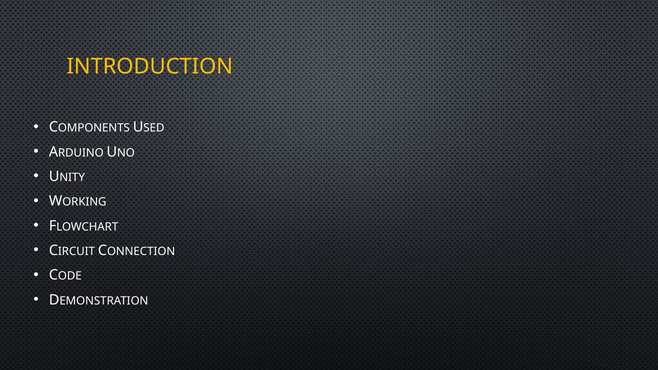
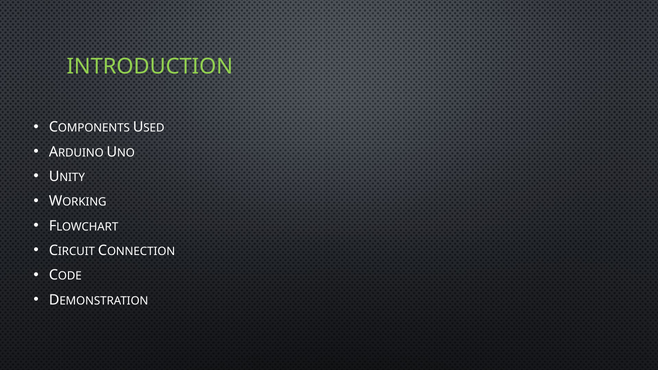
INTRODUCTION colour: yellow -> light green (150, 66)
